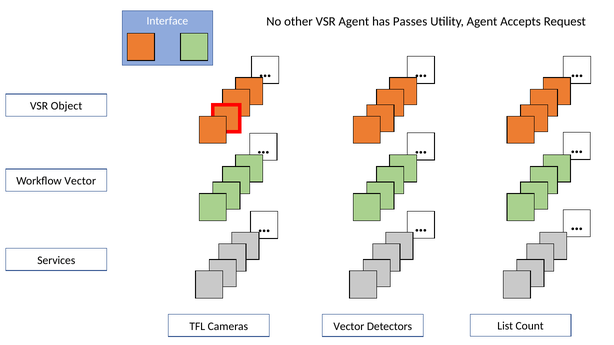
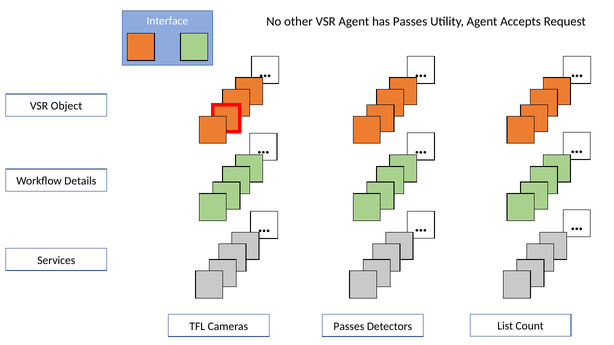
Workflow Vector: Vector -> Details (80, 181)
Cameras Vector: Vector -> Passes (349, 327)
